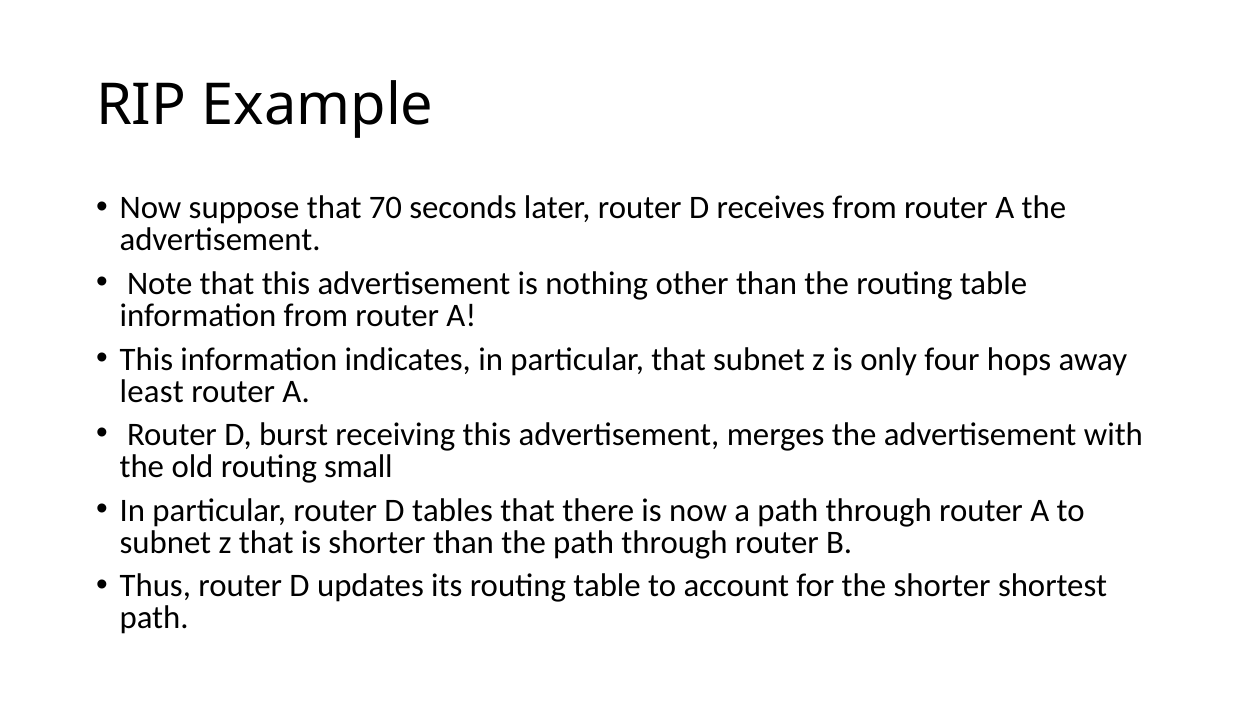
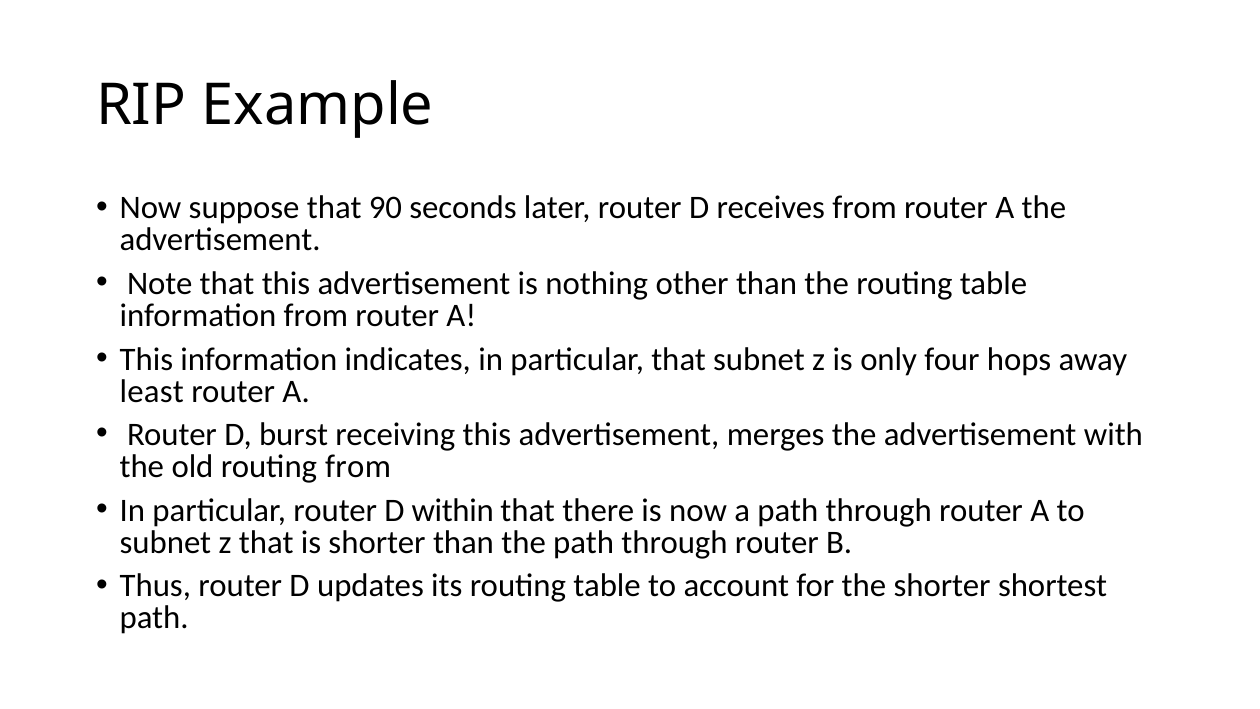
70: 70 -> 90 (385, 208)
routing small: small -> from (358, 467)
tables: tables -> within (453, 510)
